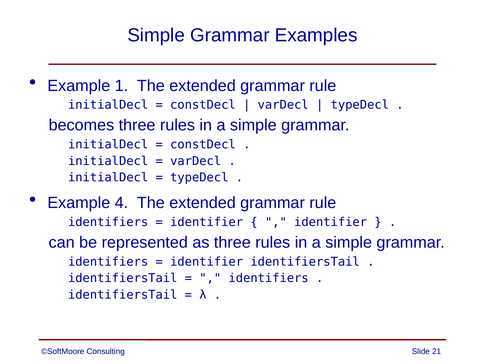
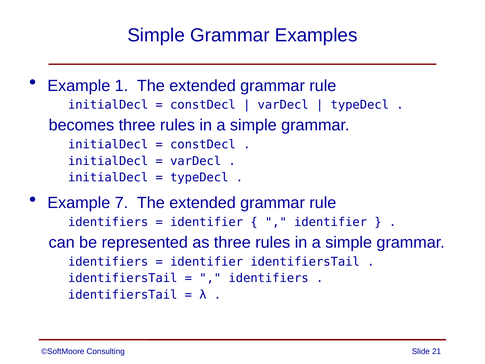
4: 4 -> 7 (121, 203)
